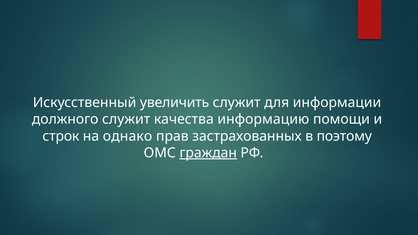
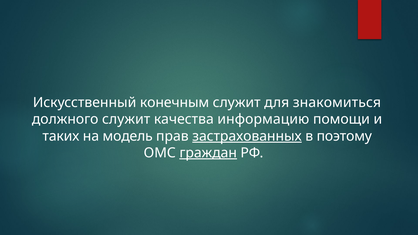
увеличить: увеличить -> конечным (175, 103)
информации: информации -> знакомиться (337, 103)
строк: строк -> таких (61, 136)
однако: однако -> модель (128, 136)
застрахованных underline: none -> present (247, 136)
